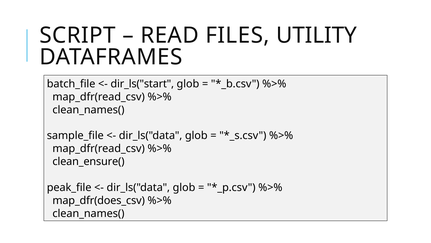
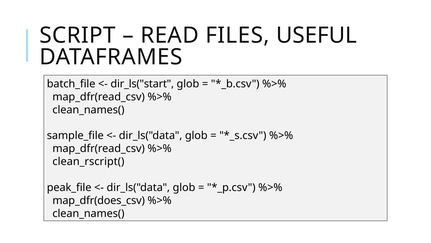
UTILITY: UTILITY -> USEFUL (317, 35)
clean_ensure(: clean_ensure( -> clean_rscript( (88, 161)
